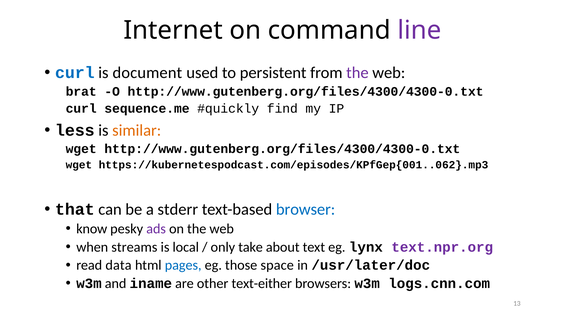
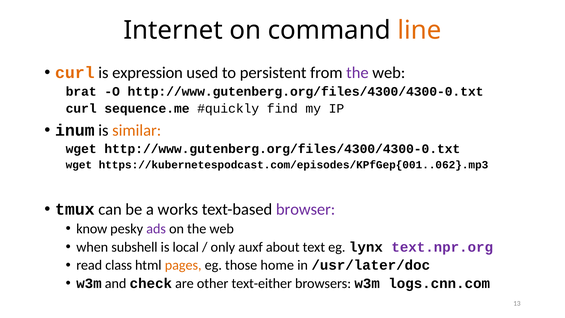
line colour: purple -> orange (419, 30)
curl colour: blue -> orange (75, 73)
document: document -> expression (148, 73)
less: less -> inum (75, 130)
that: that -> tmux (75, 209)
stderr: stderr -> works (178, 209)
browser colour: blue -> purple (306, 209)
streams: streams -> subshell (134, 247)
take: take -> auxf (251, 247)
data: data -> class (119, 265)
pages colour: blue -> orange (183, 265)
space: space -> home (277, 265)
iname: iname -> check (151, 283)
